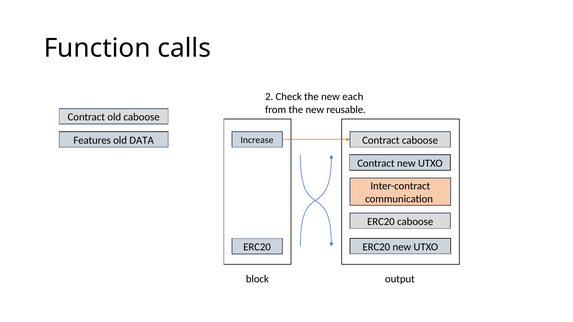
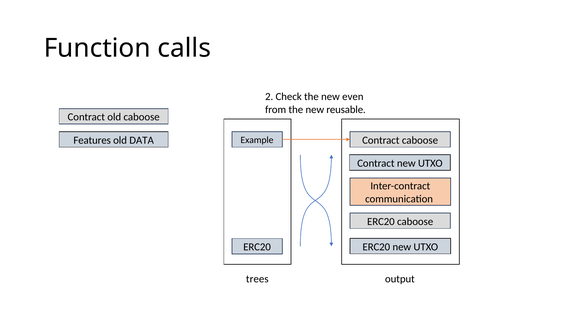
each: each -> even (353, 97)
Increase: Increase -> Example (257, 140)
block: block -> trees (257, 279)
